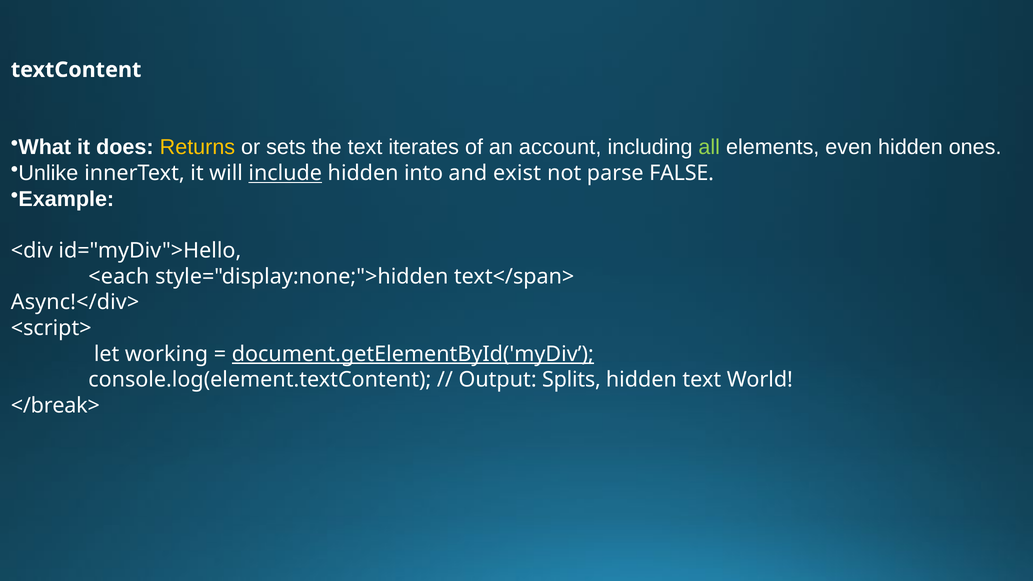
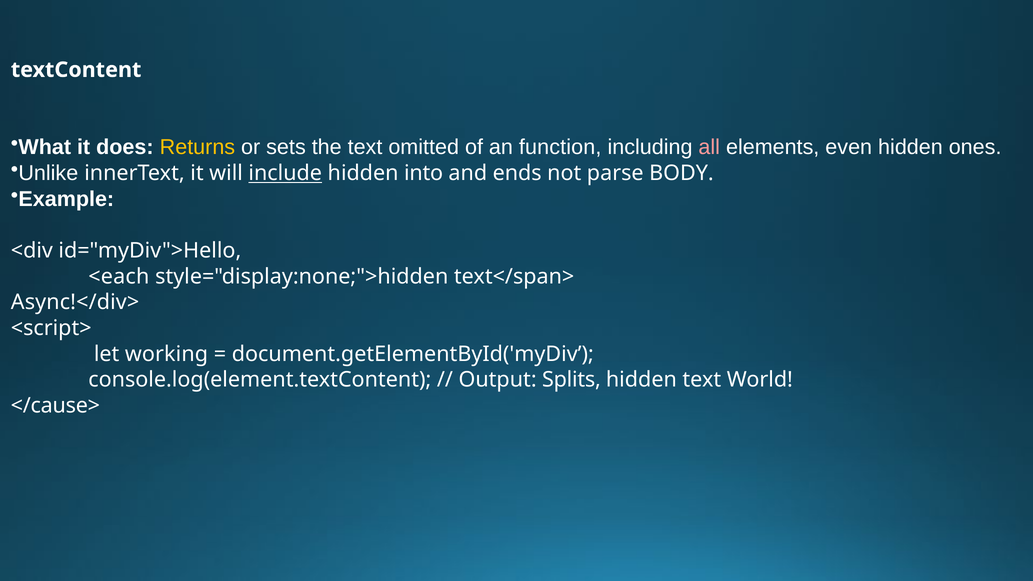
iterates: iterates -> omitted (424, 147)
account: account -> function (560, 147)
all colour: light green -> pink (709, 147)
exist: exist -> ends (517, 173)
FALSE: FALSE -> BODY (681, 173)
document.getElementById('myDiv underline: present -> none (413, 354)
</break>: </break> -> </cause> (55, 406)
